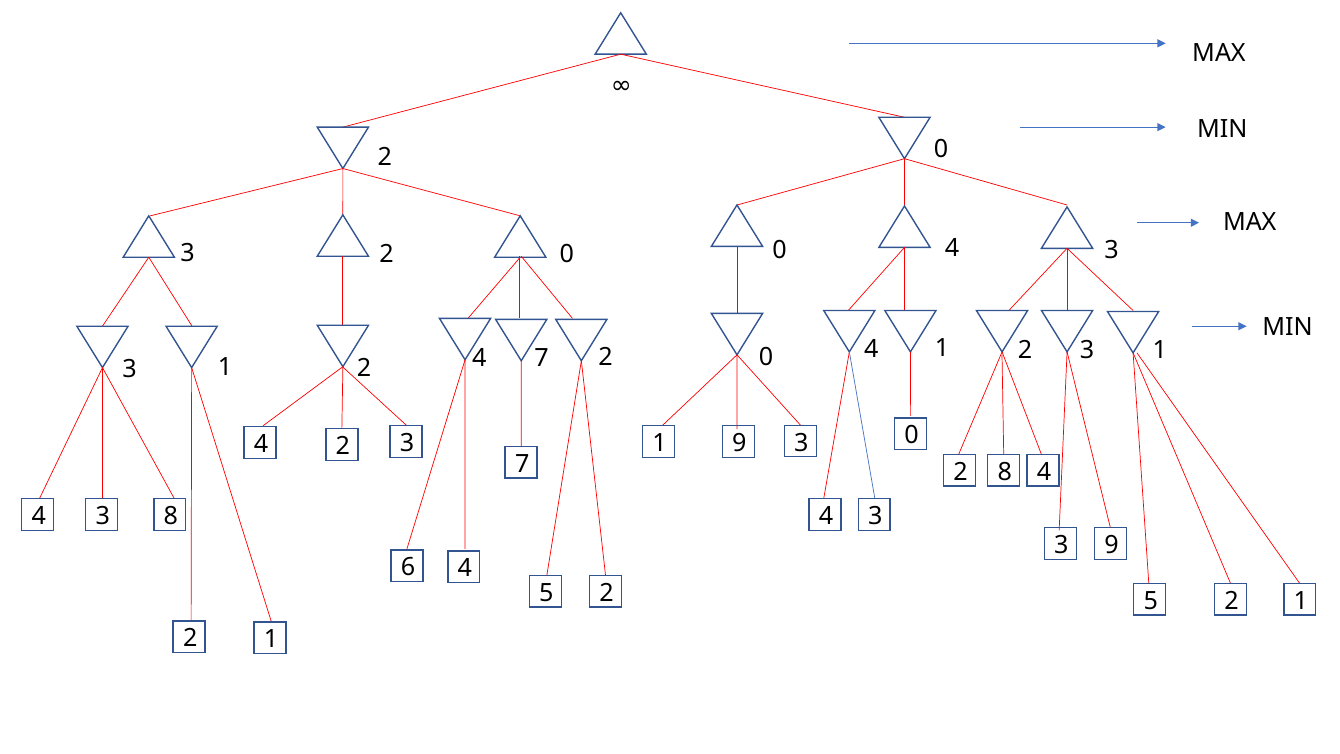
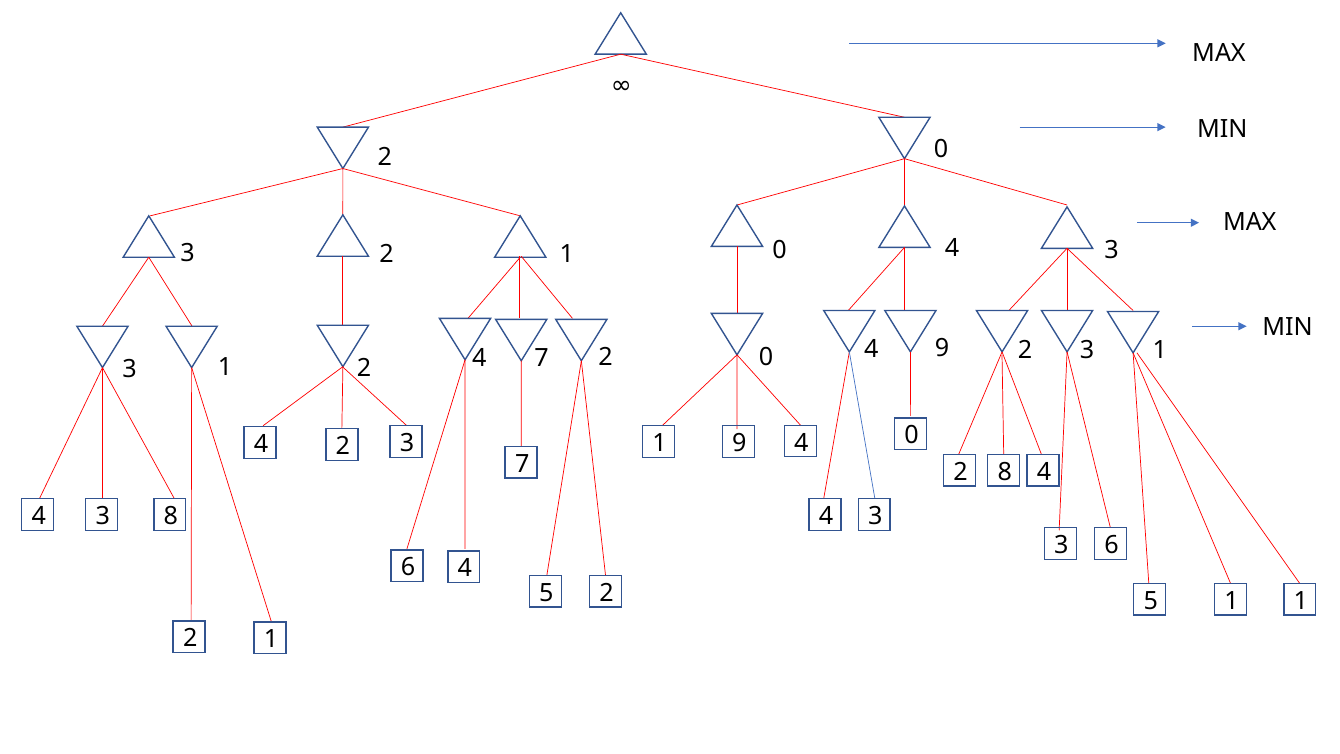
0: 0 -> 1 (567, 254)
4 1: 1 -> 9 (942, 348)
9 3: 3 -> 4 (801, 443)
9: 9 -> 6 (1111, 545)
2: 2 -> 1 (1232, 601)
